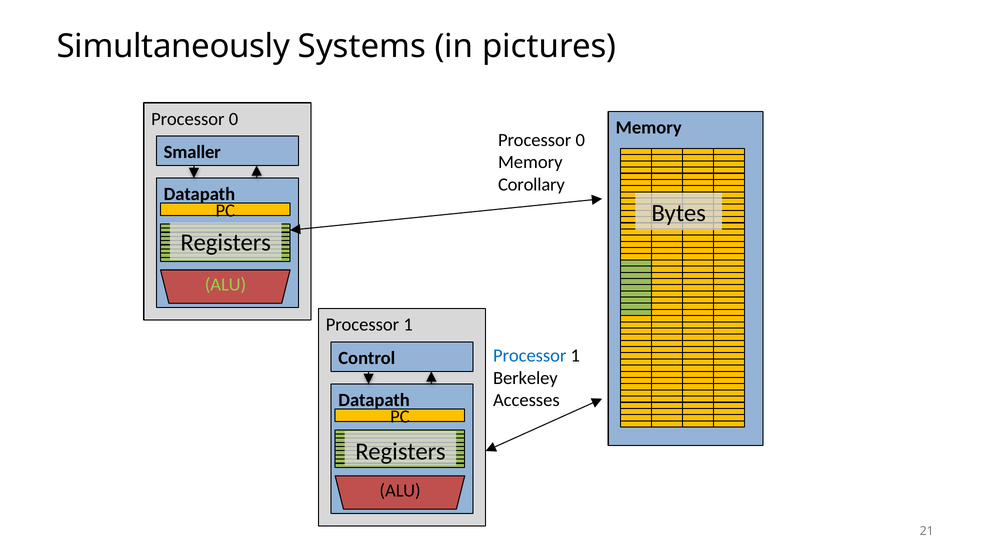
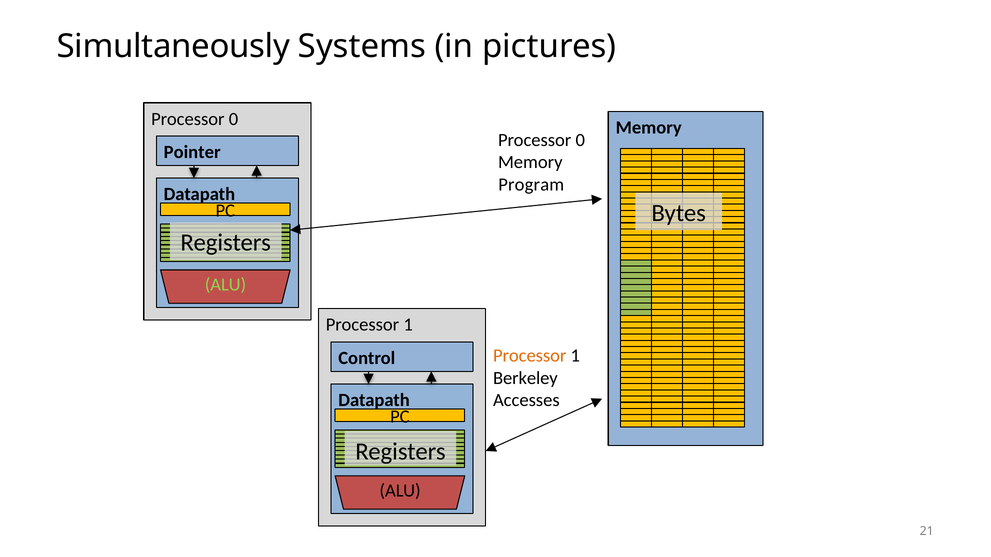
Smaller: Smaller -> Pointer (192, 152)
Corollary: Corollary -> Program (531, 185)
Processor colour: blue -> orange (530, 356)
